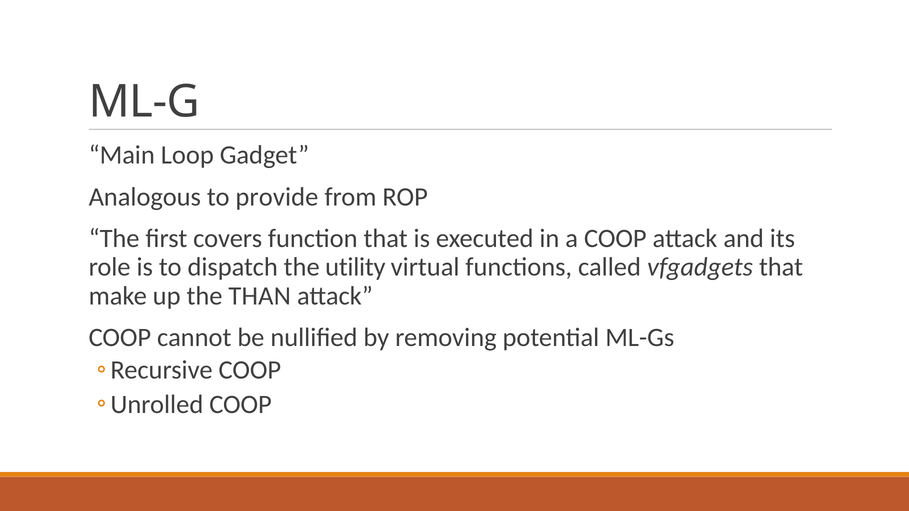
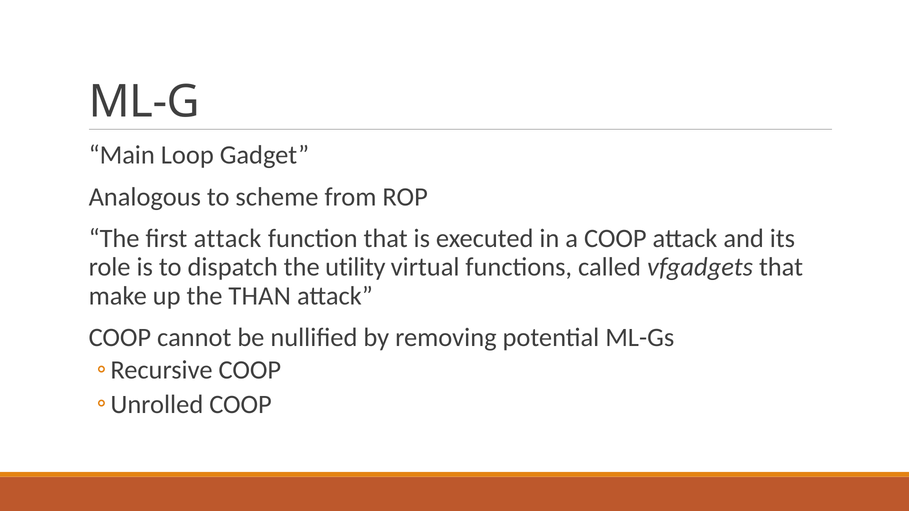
provide: provide -> scheme (277, 197)
first covers: covers -> attack (227, 239)
